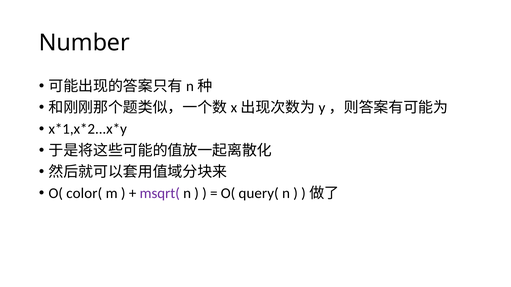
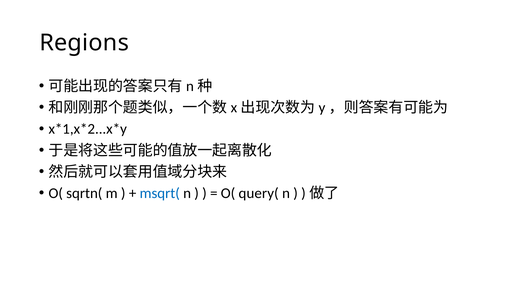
Number: Number -> Regions (84, 43)
color(: color( -> sqrtn( (84, 194)
msqrt( colour: purple -> blue (160, 194)
